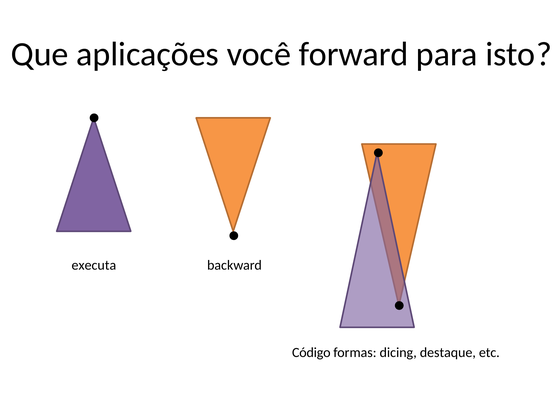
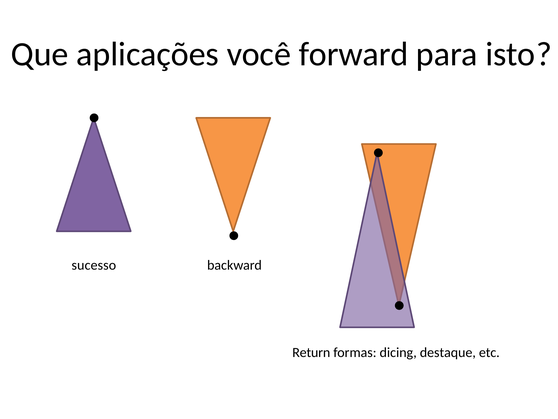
executa: executa -> sucesso (94, 265)
Código: Código -> Return (311, 352)
